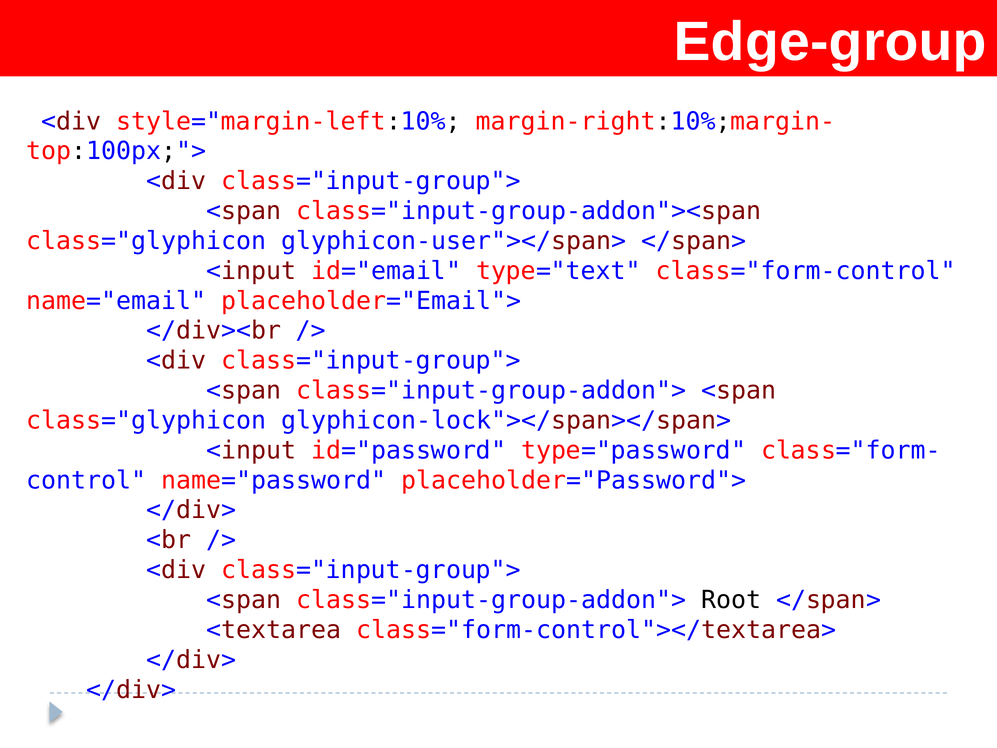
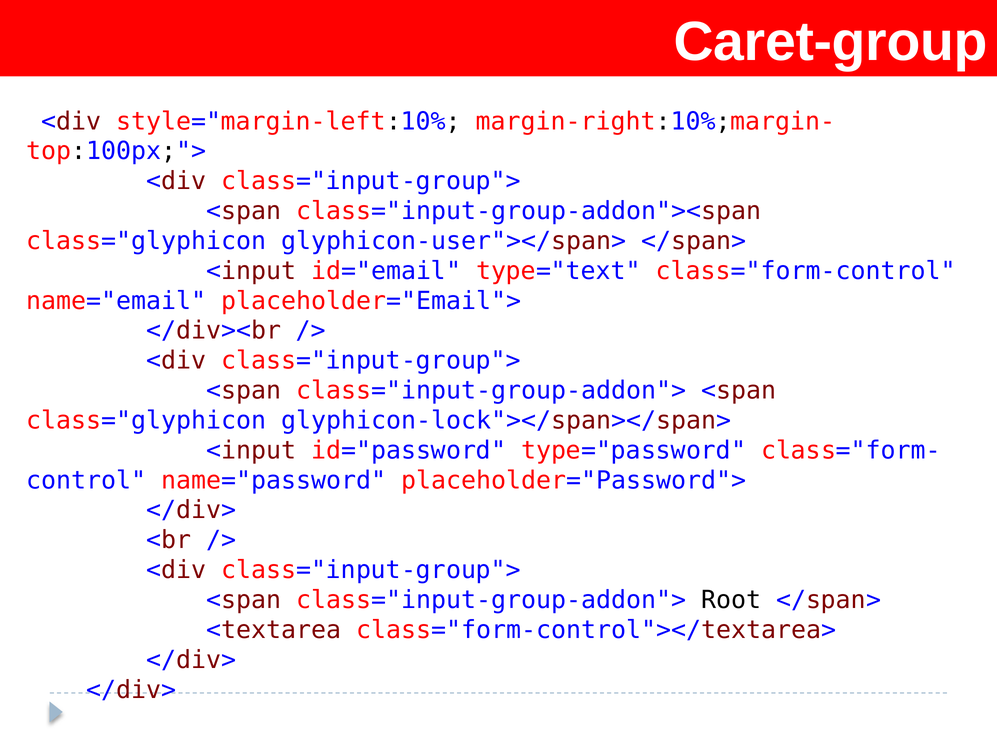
Edge-group: Edge-group -> Caret-group (831, 42)
